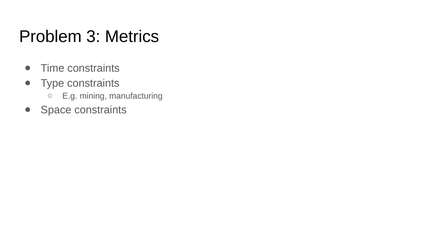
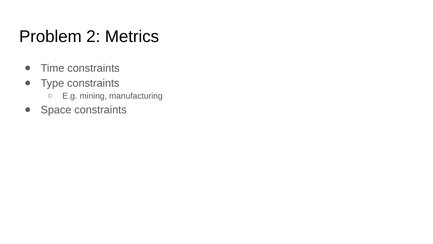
3: 3 -> 2 (93, 37)
